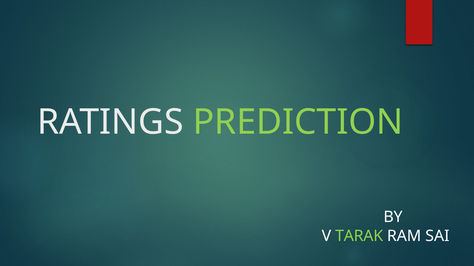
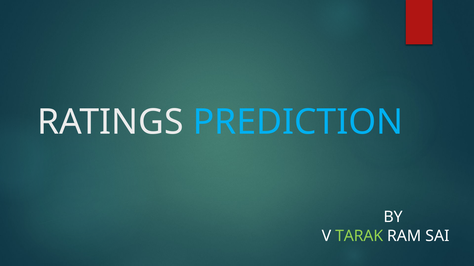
PREDICTION colour: light green -> light blue (298, 122)
